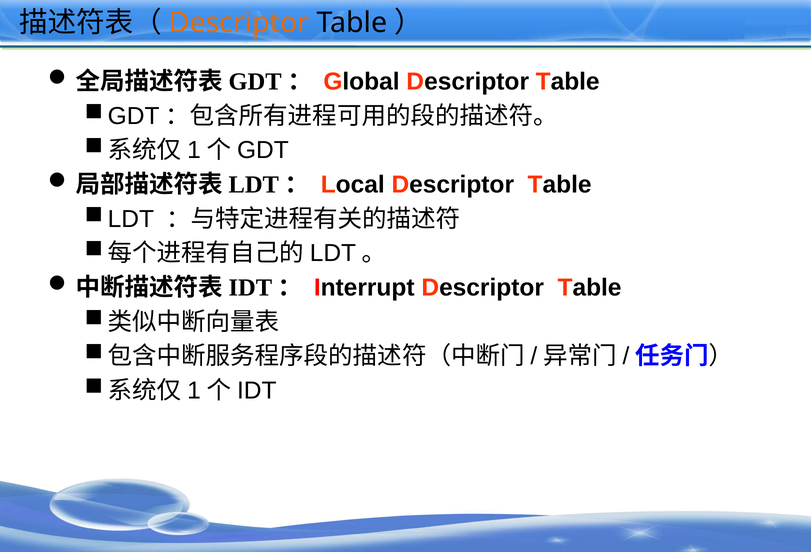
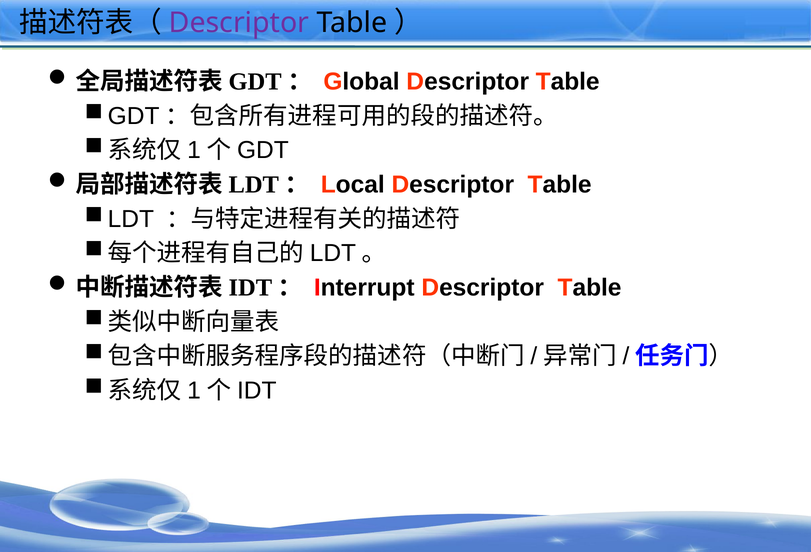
Descriptor colour: orange -> purple (239, 23)
